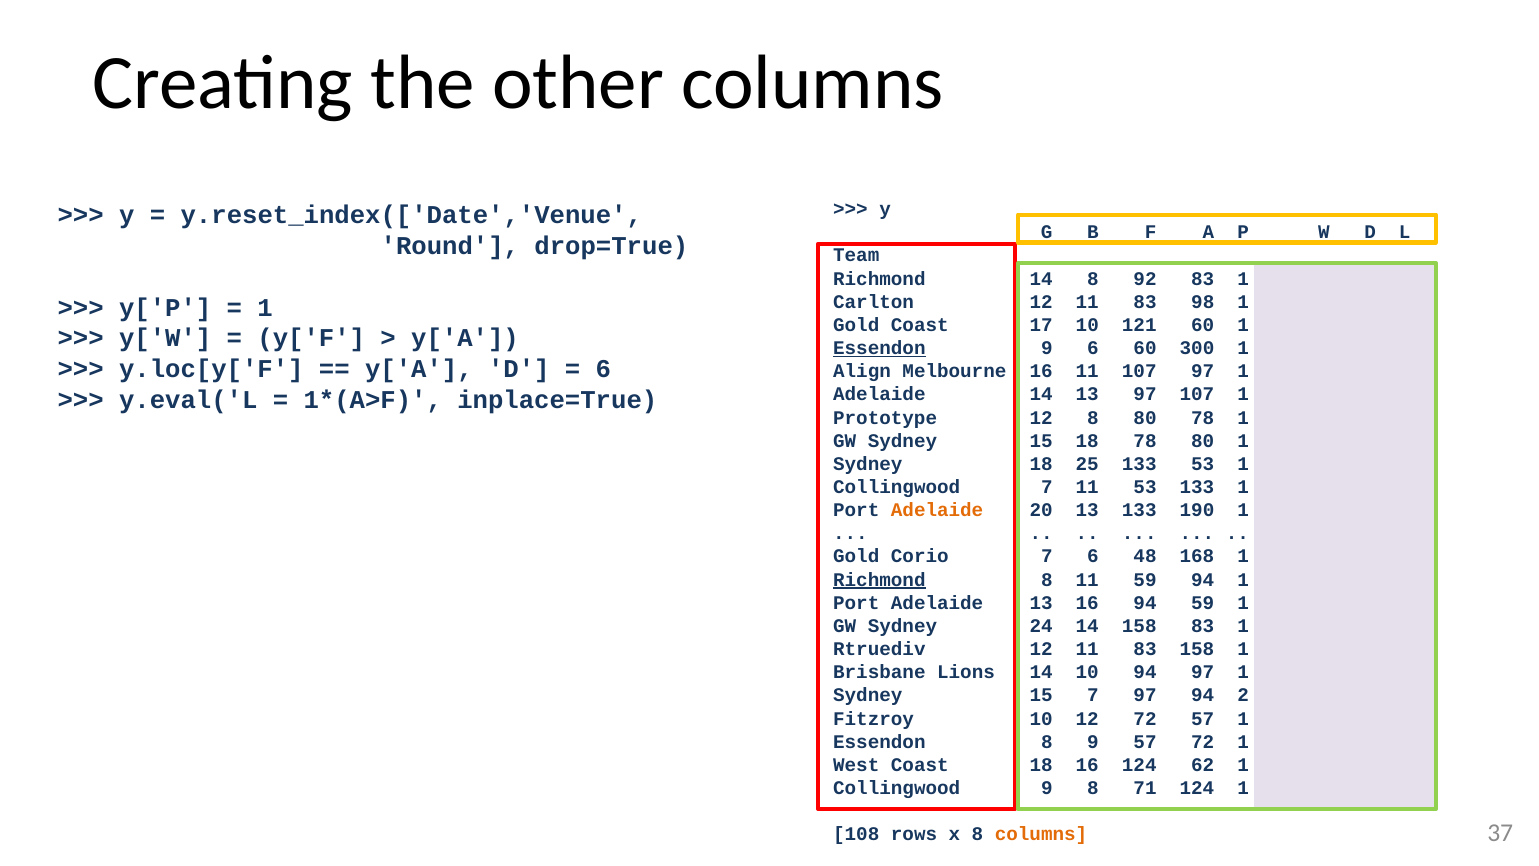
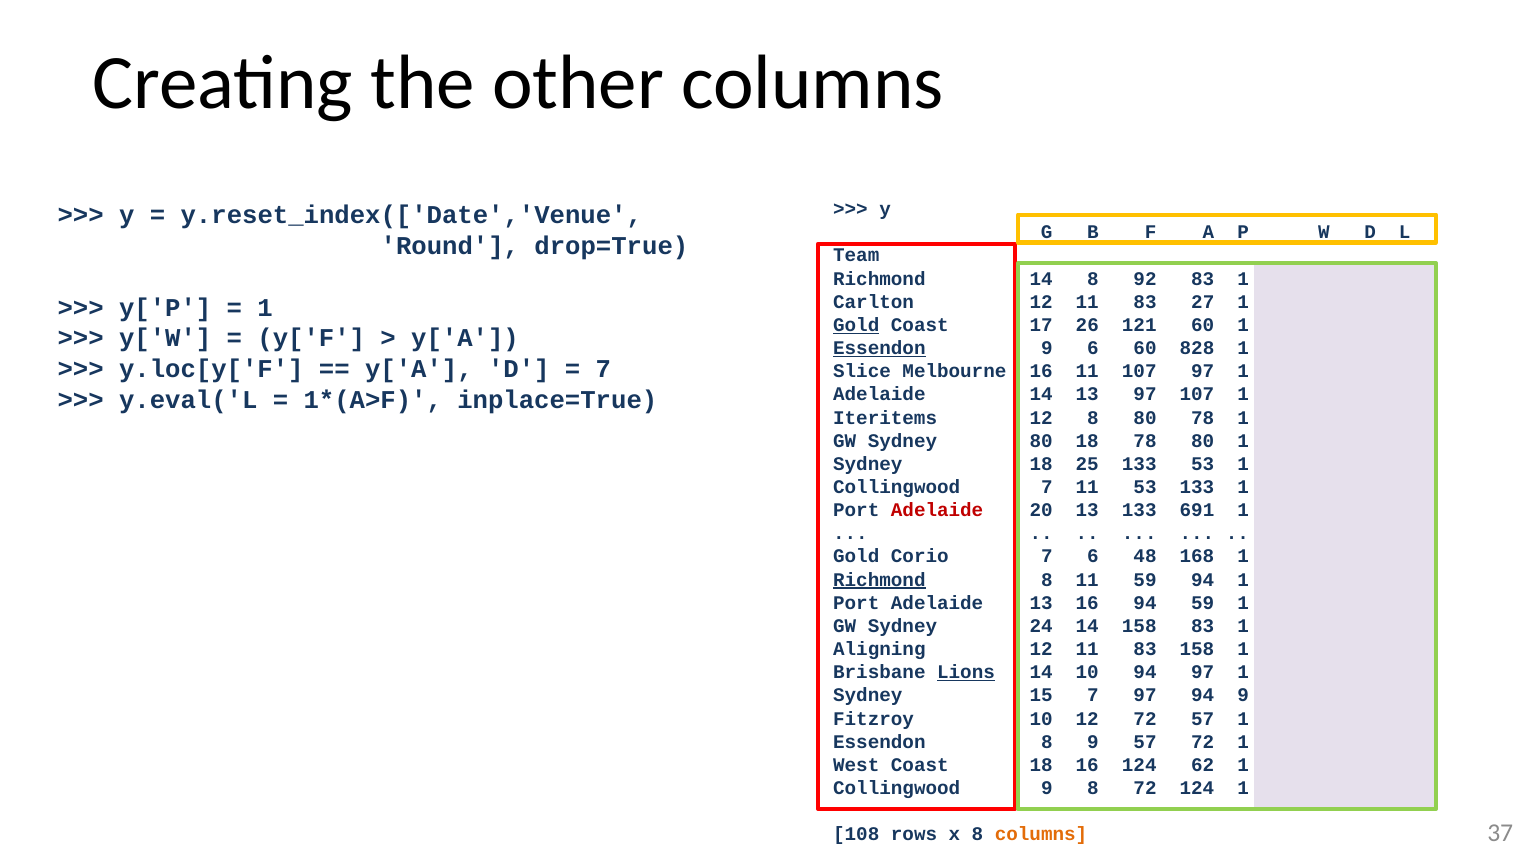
98: 98 -> 27 (1203, 302)
Gold underline: none -> present (856, 325)
17 10: 10 -> 26 (1087, 325)
300: 300 -> 828 (1197, 348)
6: 6 -> 7 (603, 369)
Align: Align -> Slice (862, 371)
Prototype: Prototype -> Iteritems (885, 418)
GW Sydney 15: 15 -> 80 (1041, 441)
Adelaide colour: orange -> red (937, 510)
190: 190 -> 691 (1197, 510)
Rtruediv: Rtruediv -> Aligning (879, 649)
Lions underline: none -> present (966, 672)
94 2: 2 -> 9 (1243, 695)
8 71: 71 -> 72 (1145, 788)
